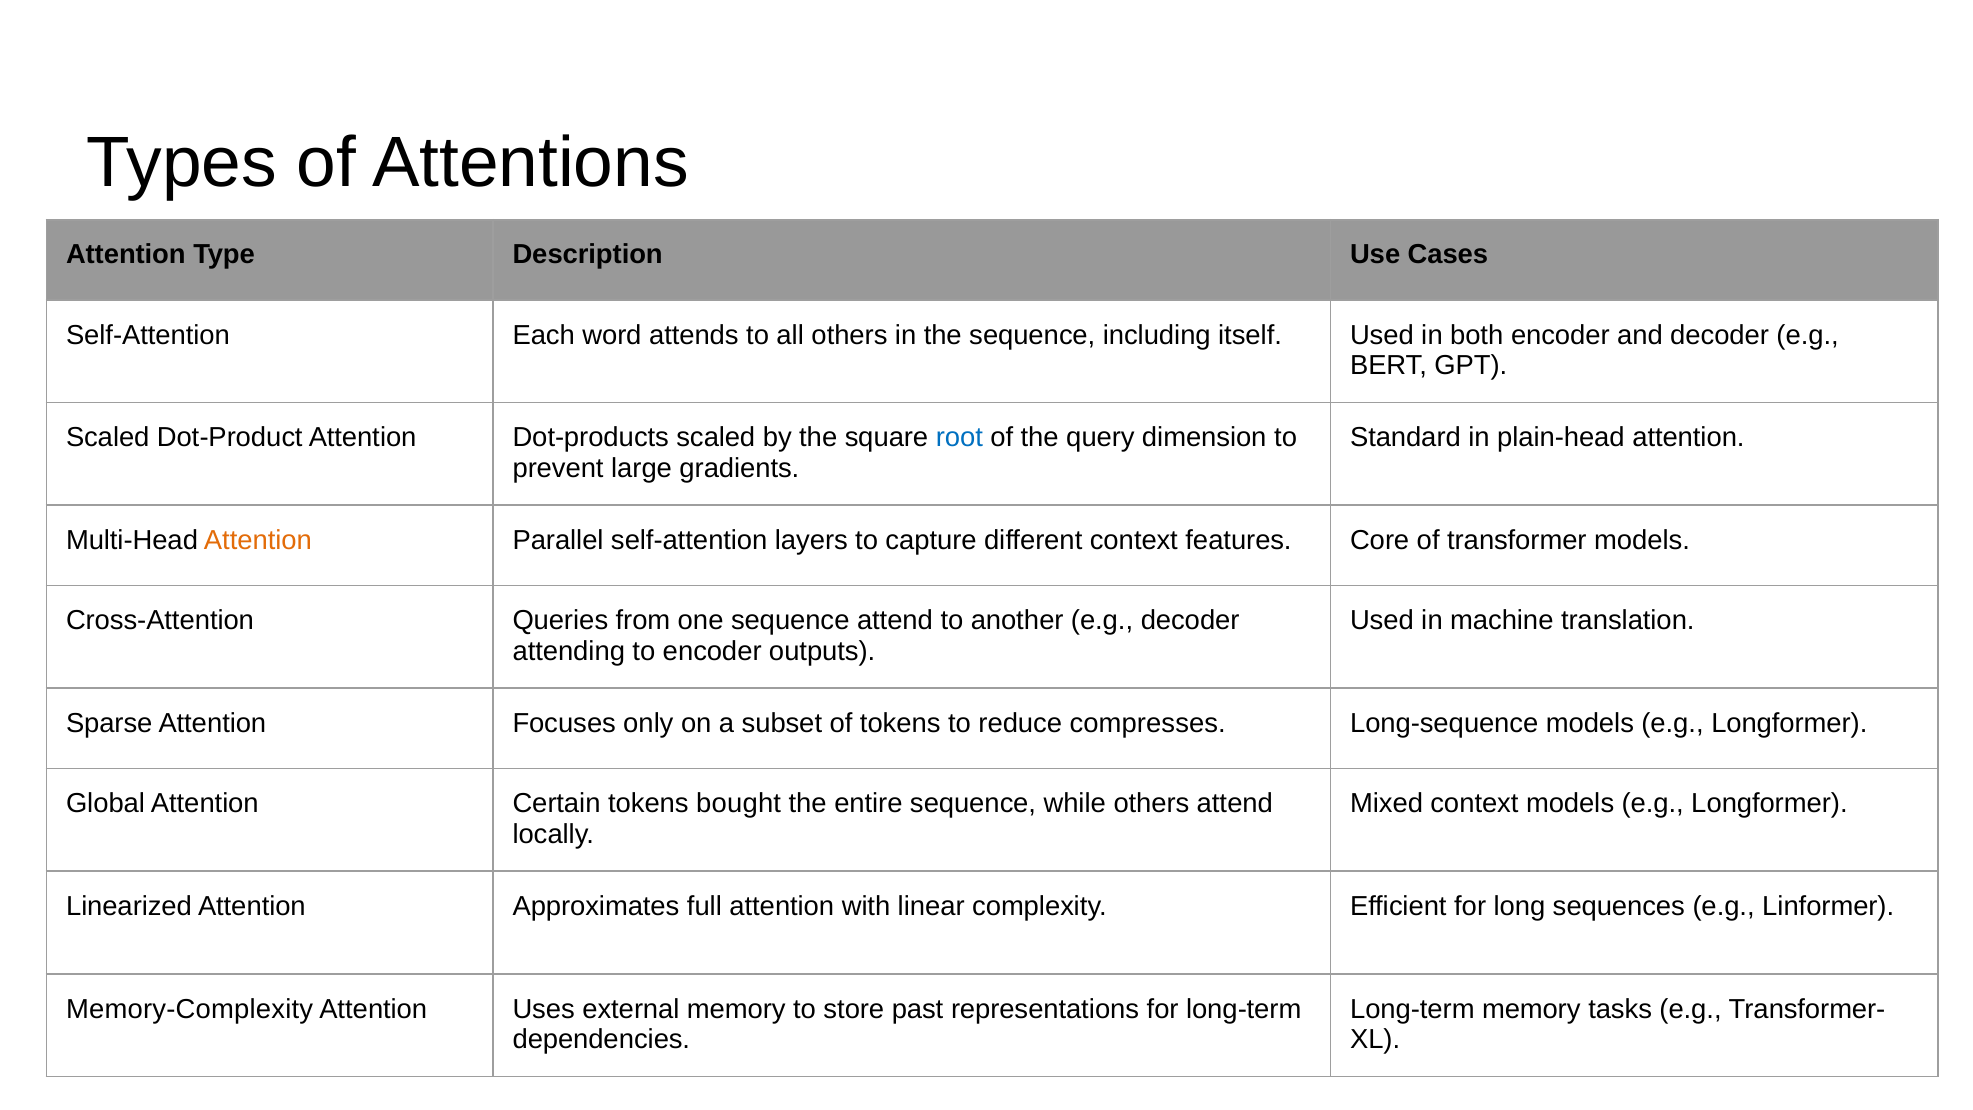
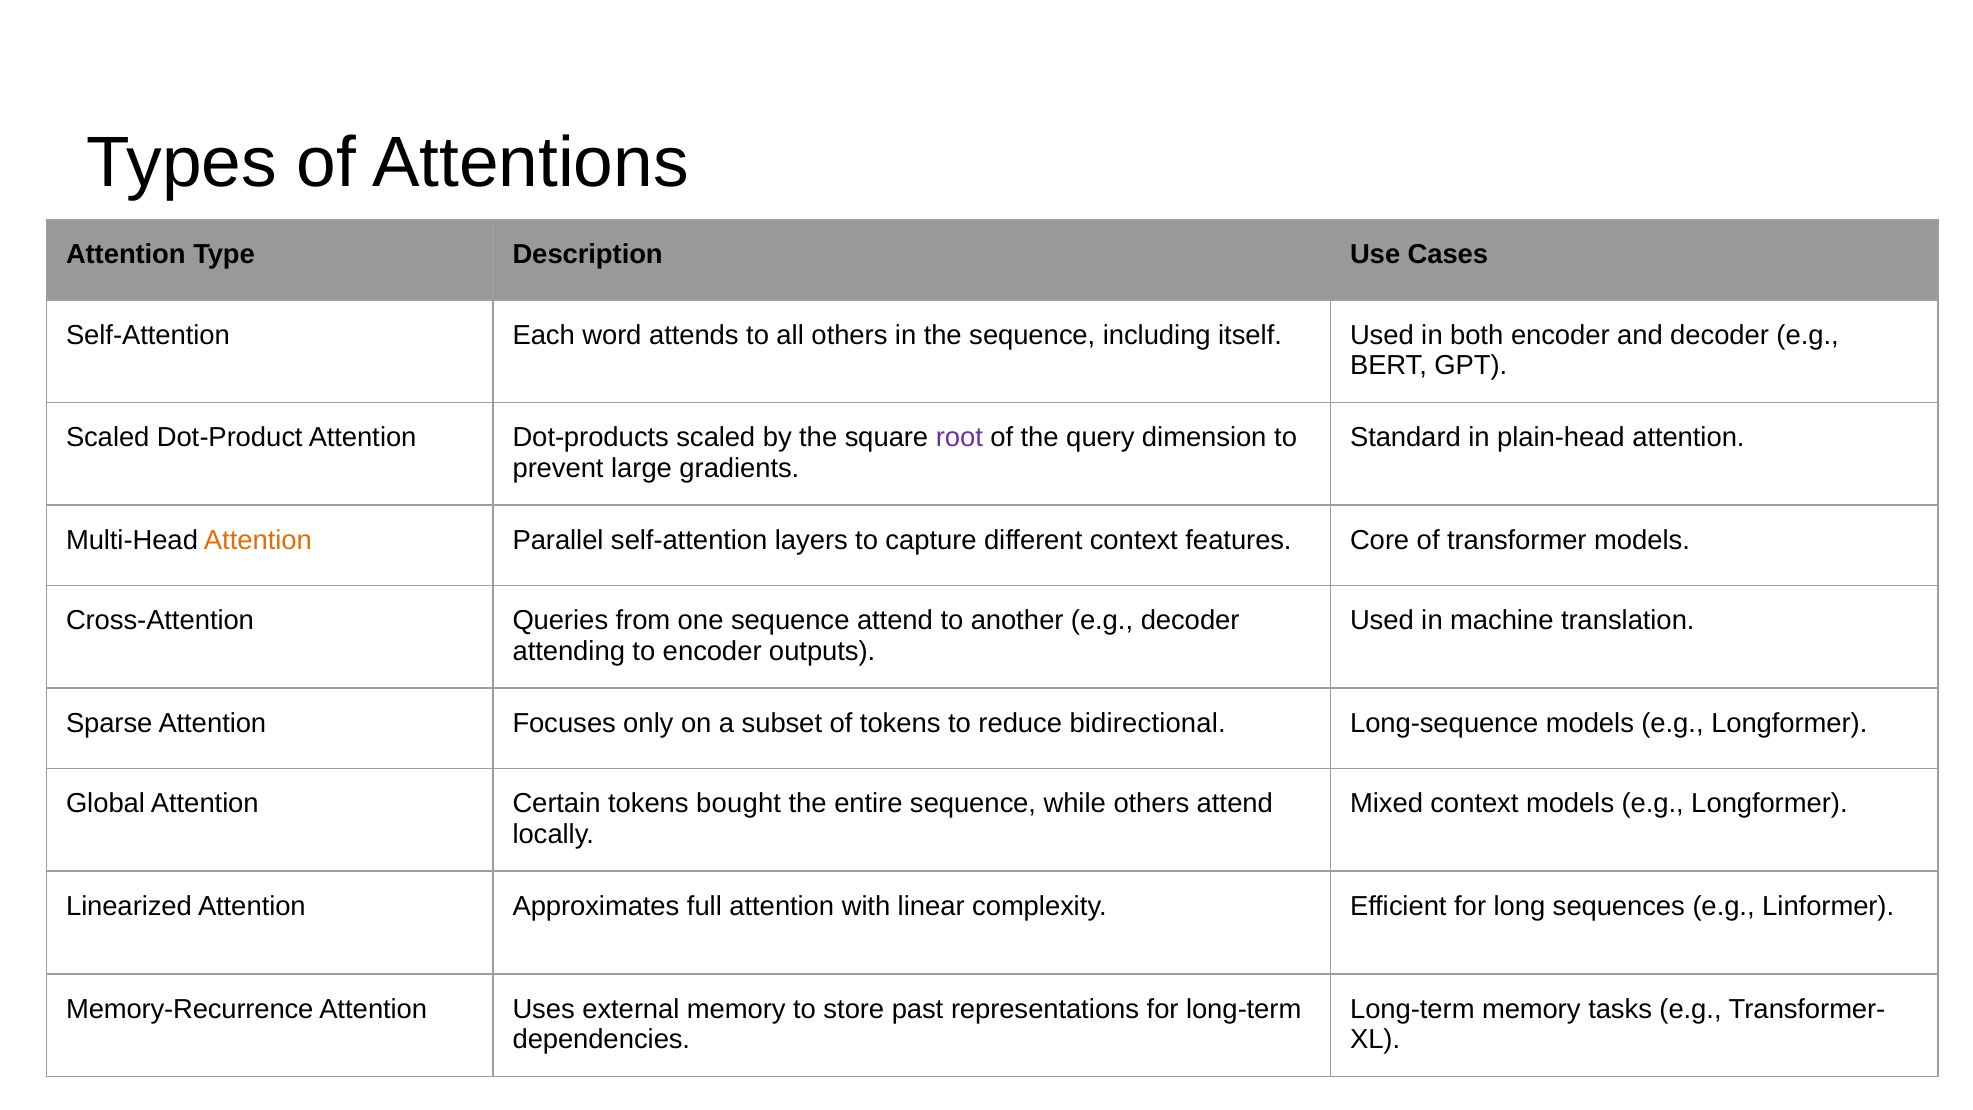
root colour: blue -> purple (959, 438)
compresses: compresses -> bidirectional (1148, 723)
Memory-Complexity: Memory-Complexity -> Memory-Recurrence (190, 1009)
